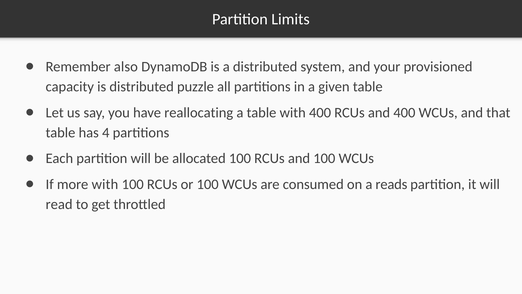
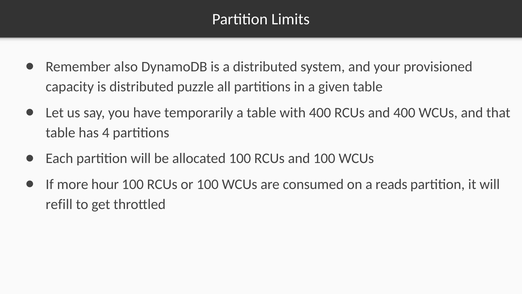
reallocating: reallocating -> temporarily (199, 112)
more with: with -> hour (105, 184)
read: read -> refill (59, 204)
